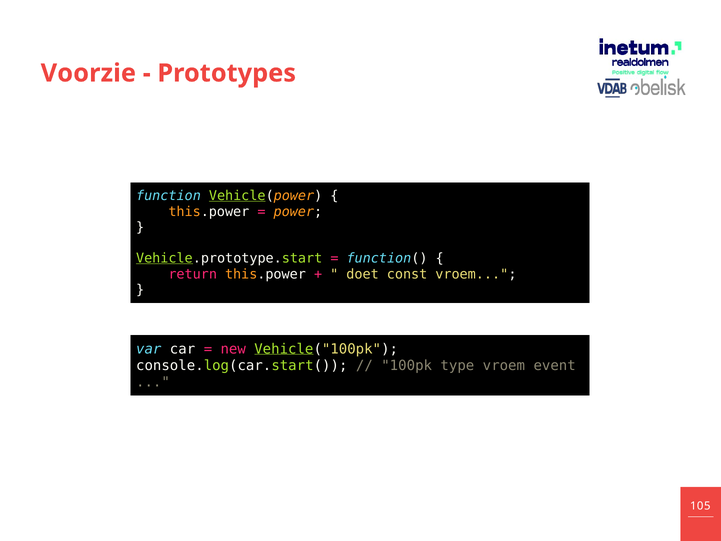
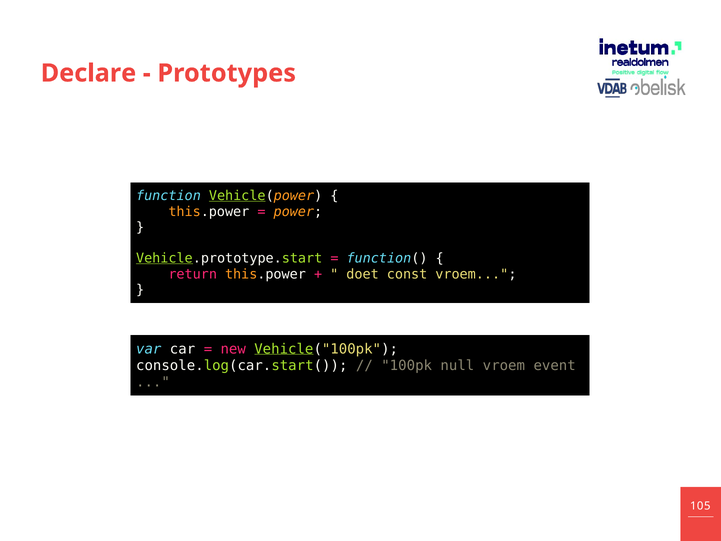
Voorzie: Voorzie -> Declare (88, 73)
type: type -> null (457, 365)
